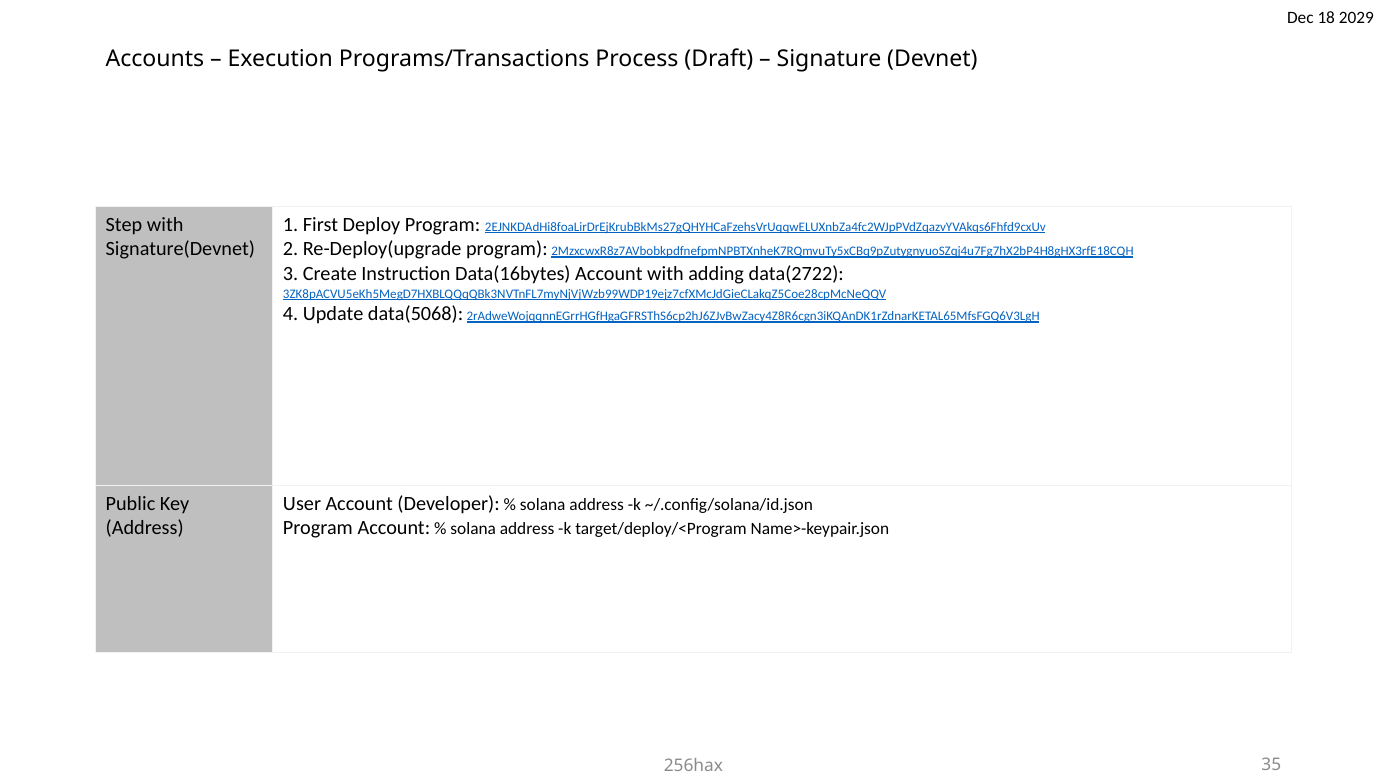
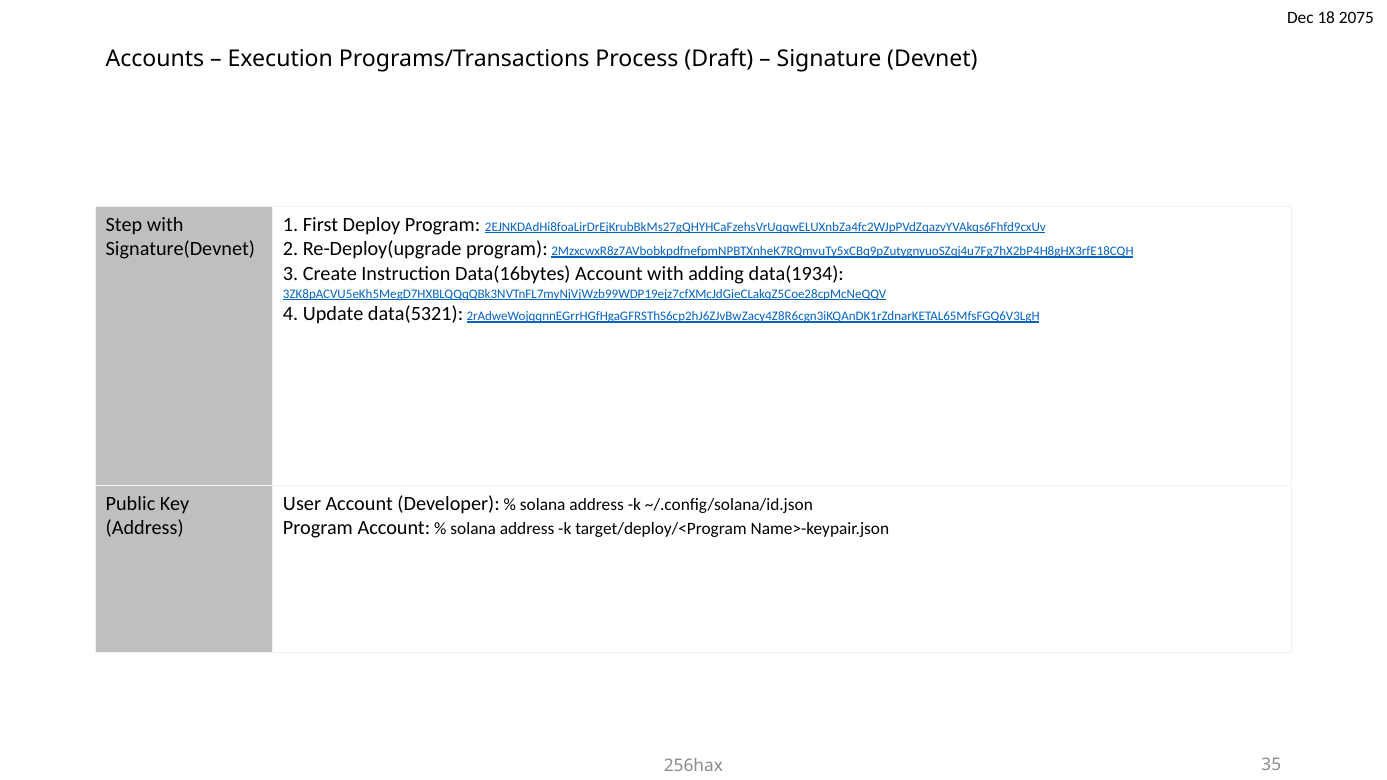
2029: 2029 -> 2075 (1356, 18)
data(2722: data(2722 -> data(1934 (796, 274)
data(5068: data(5068 -> data(5321 (416, 314)
